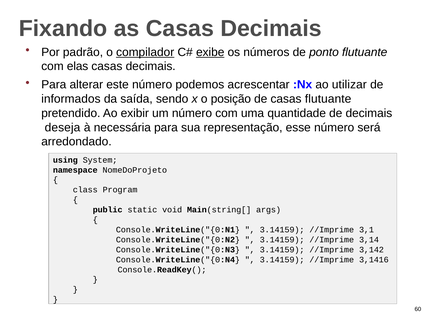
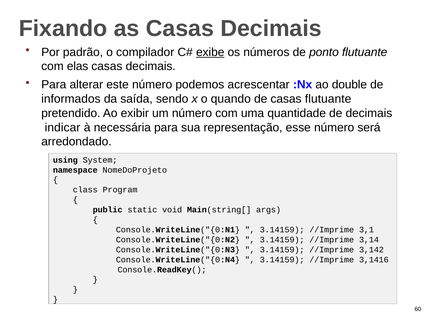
compilador underline: present -> none (145, 52)
utilizar: utilizar -> double (349, 85)
posição: posição -> quando (231, 99)
deseja: deseja -> indicar (63, 128)
